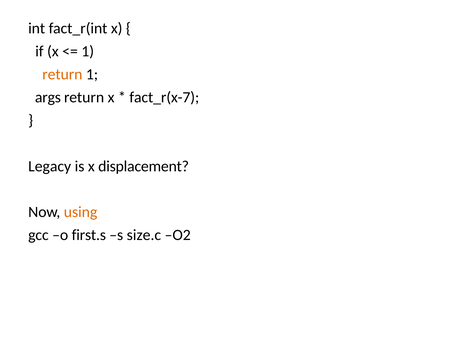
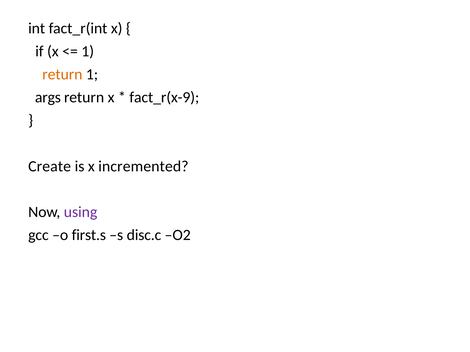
fact_r(x-7: fact_r(x-7 -> fact_r(x-9 (164, 97)
Legacy: Legacy -> Create (50, 166)
displacement: displacement -> incremented (143, 166)
using colour: orange -> purple (81, 212)
size.c: size.c -> disc.c (144, 235)
